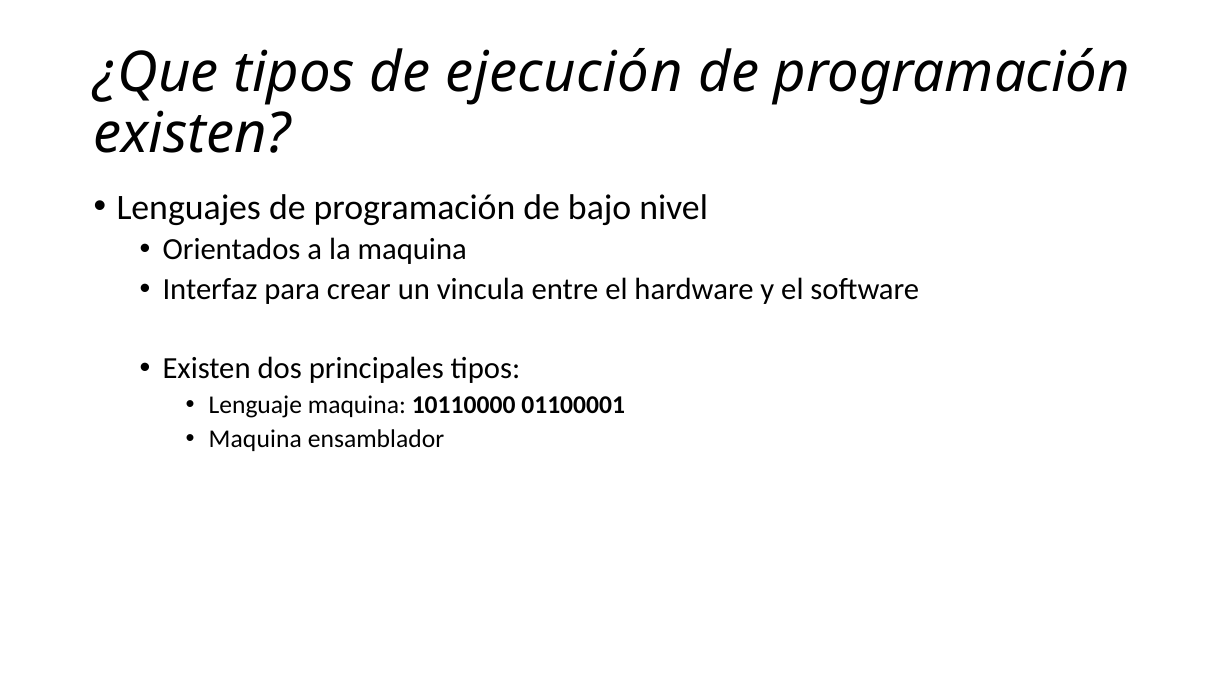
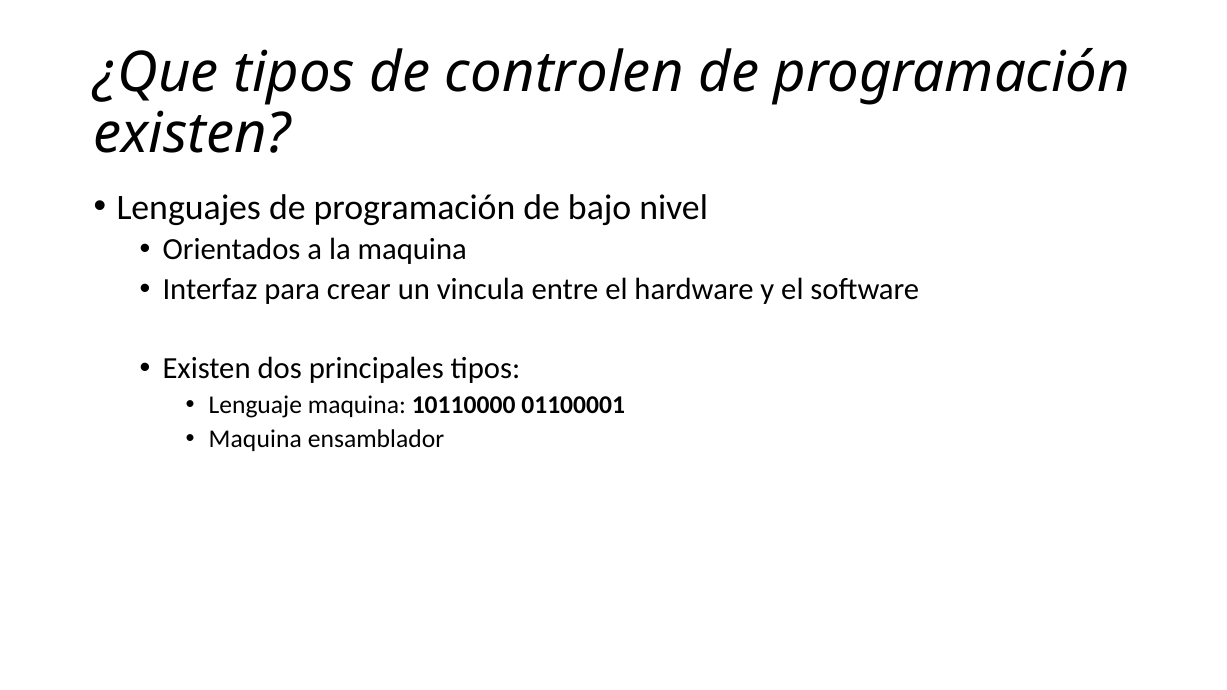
ejecución: ejecución -> controlen (564, 73)
